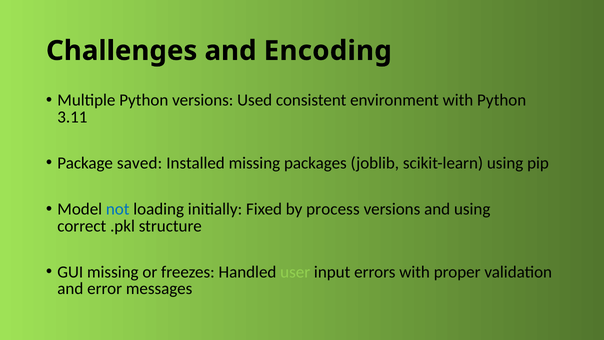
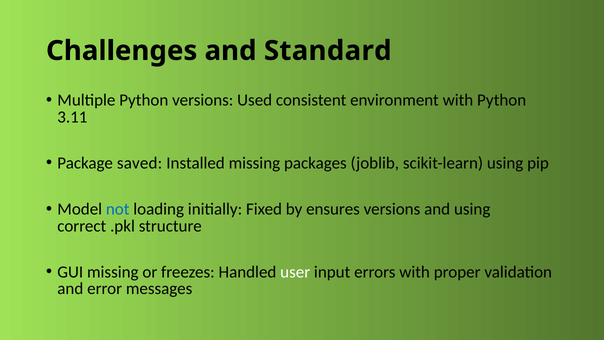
Encoding: Encoding -> Standard (328, 51)
process: process -> ensures (333, 209)
user colour: light green -> white (295, 272)
